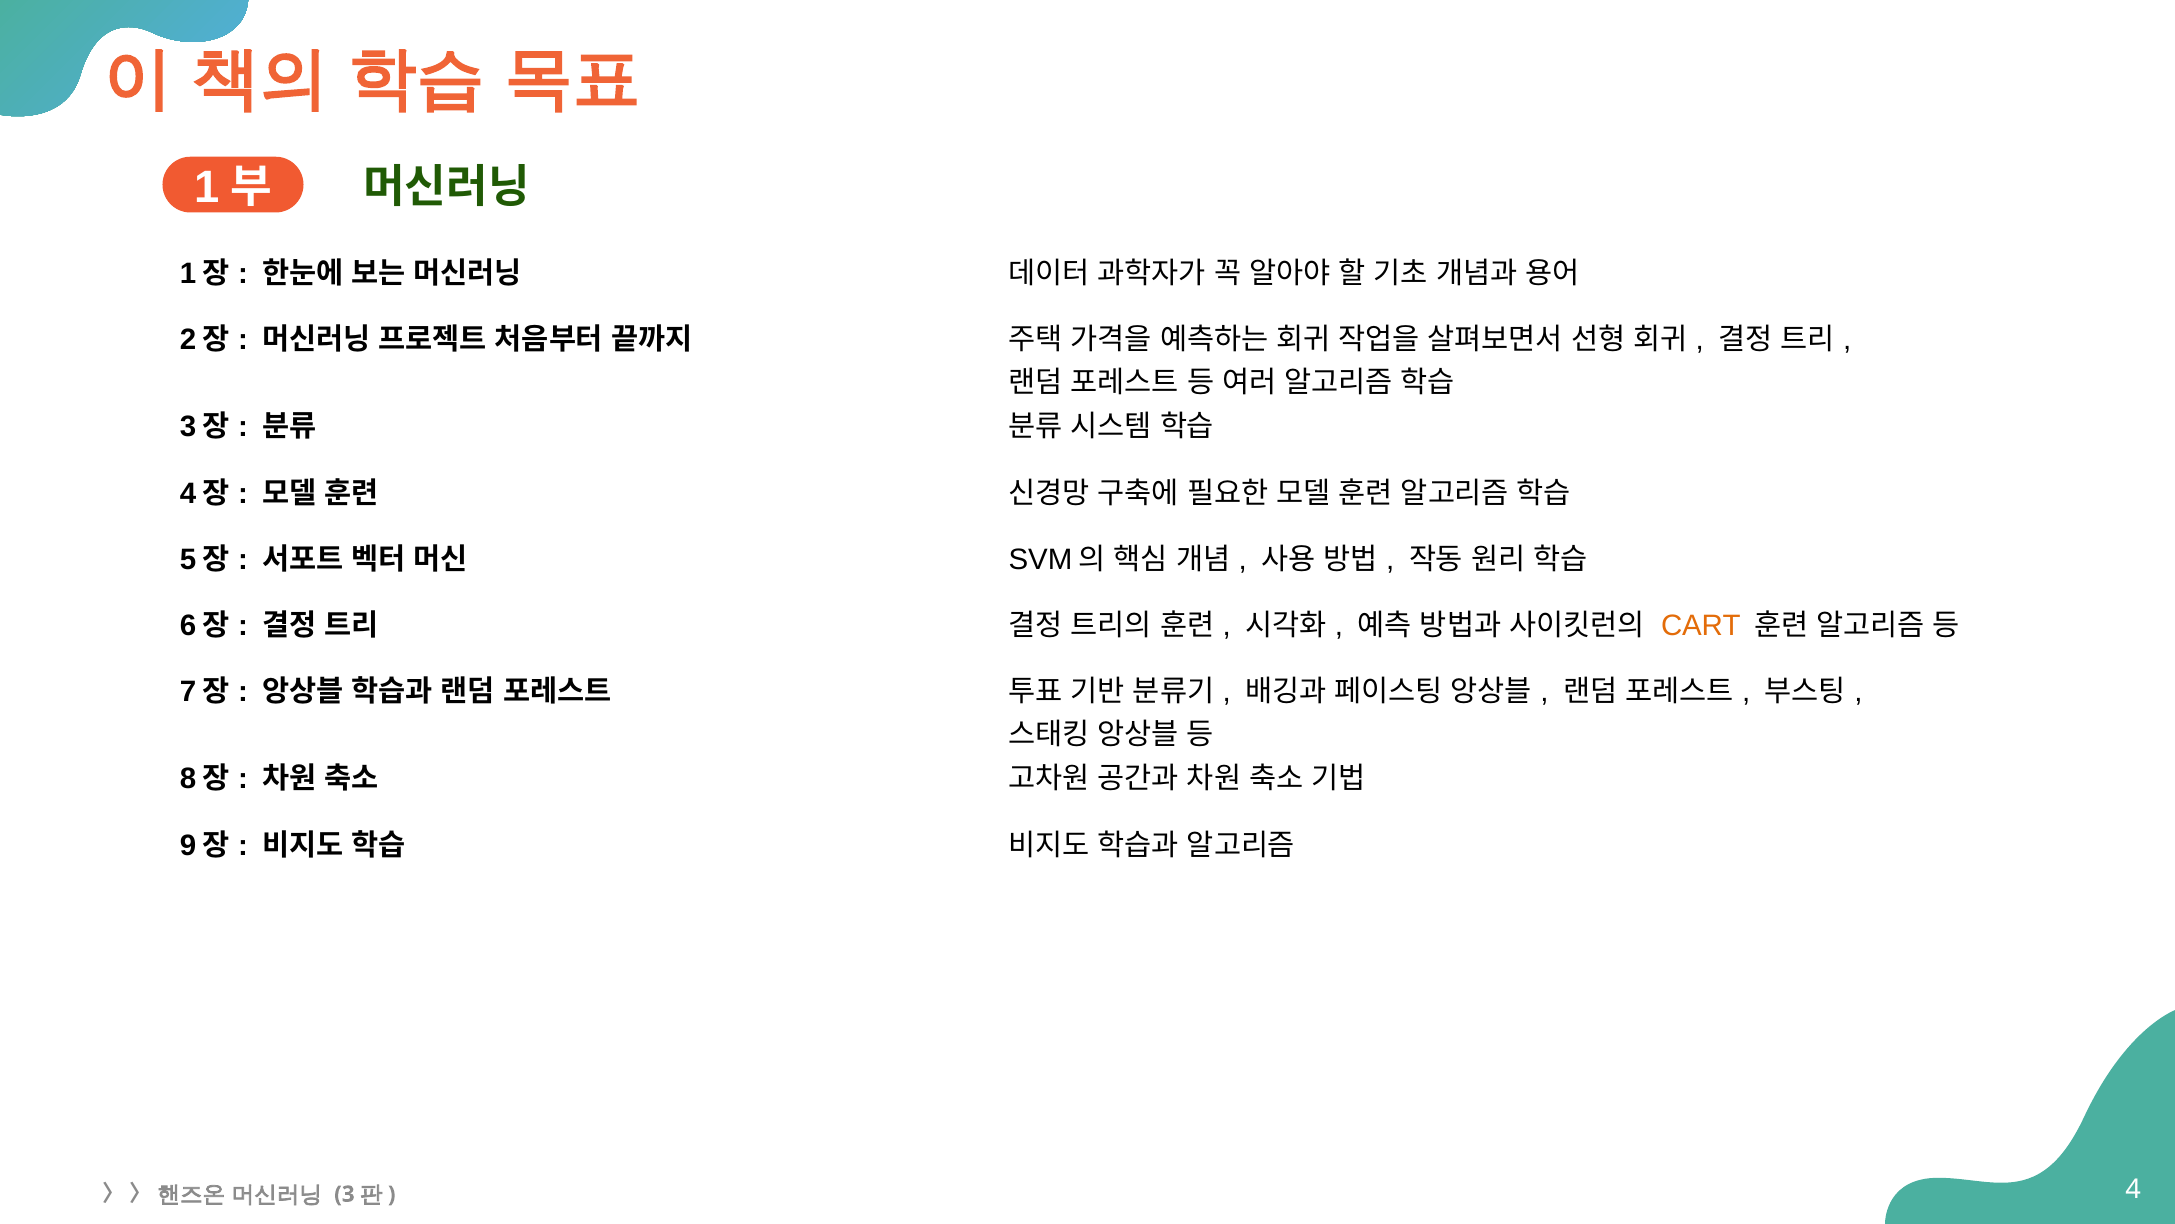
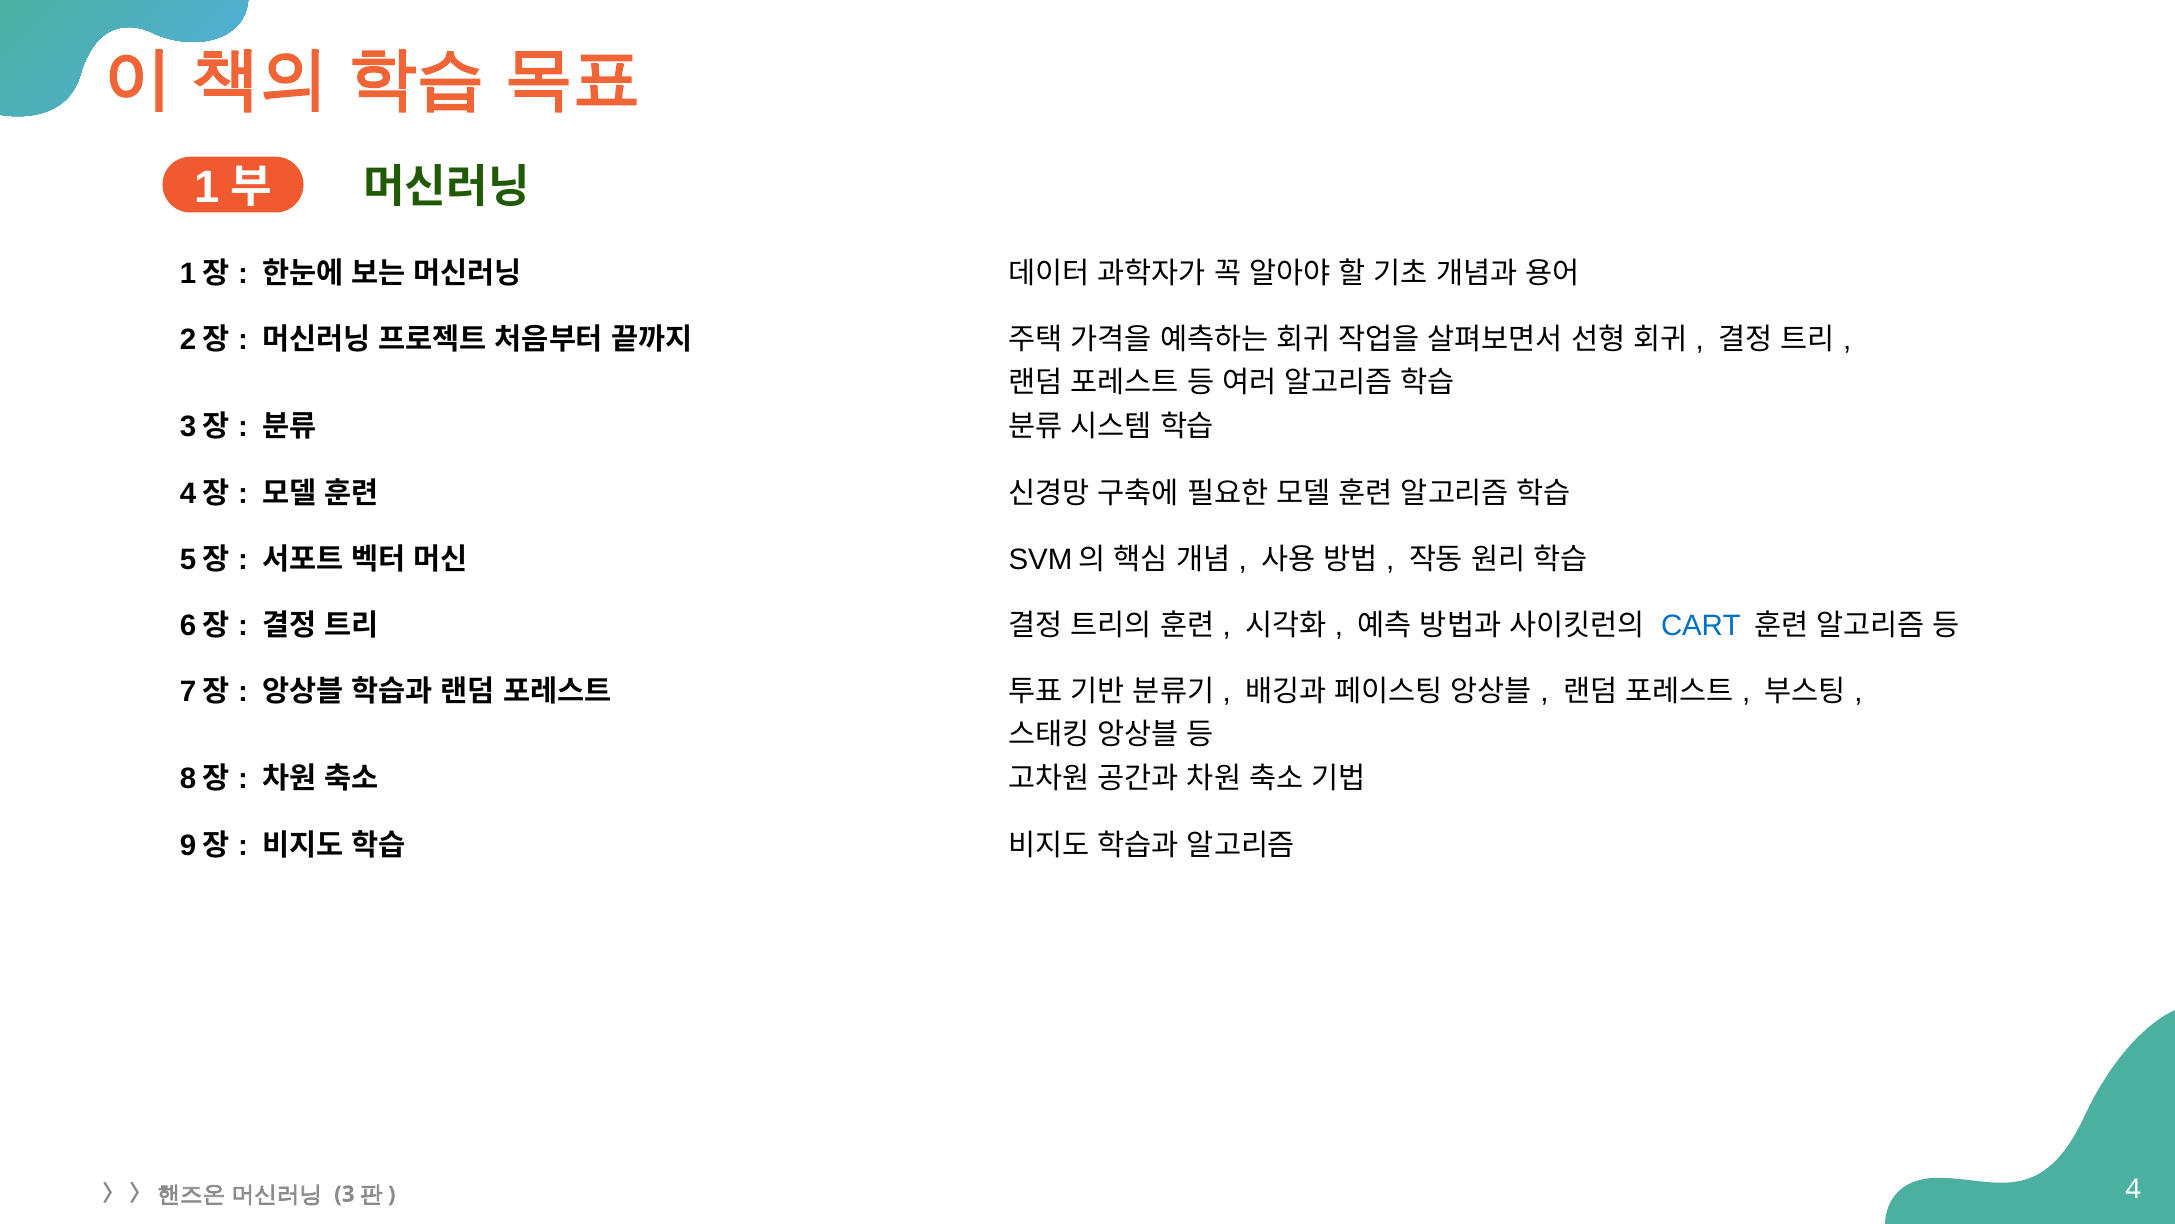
CART colour: orange -> blue (1701, 625)
